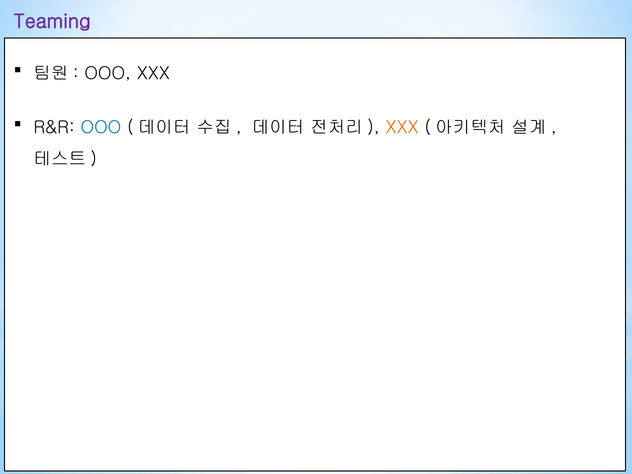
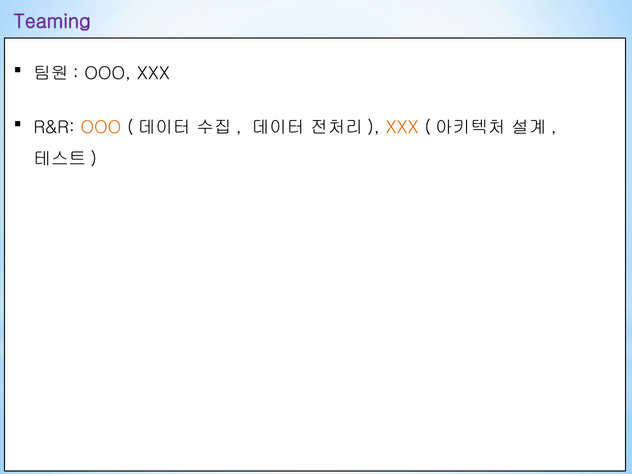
OOO colour: blue -> orange (101, 127)
